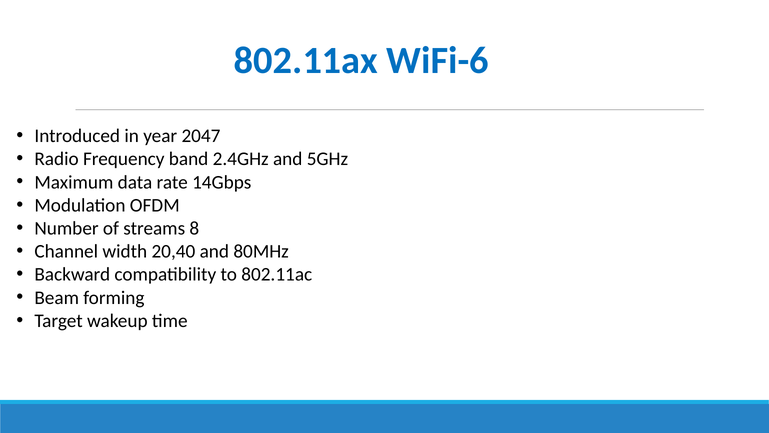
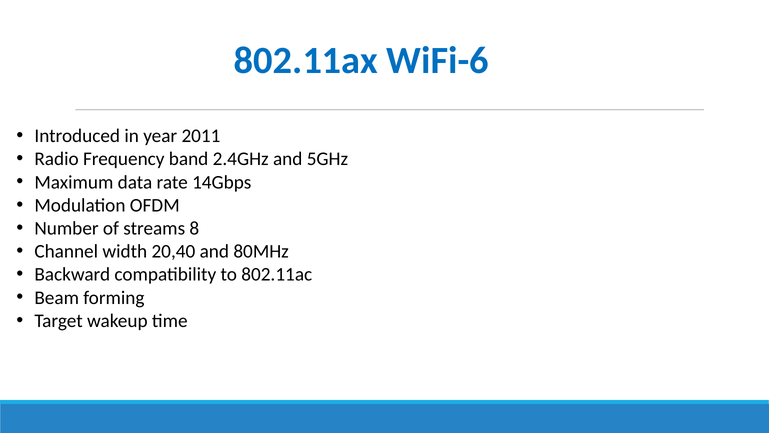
2047: 2047 -> 2011 (201, 136)
